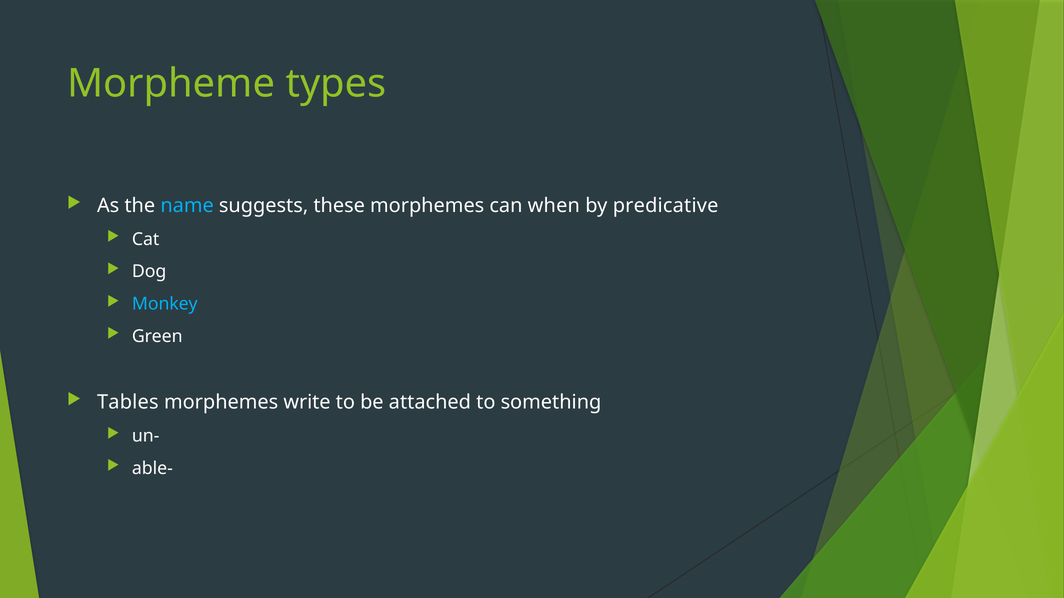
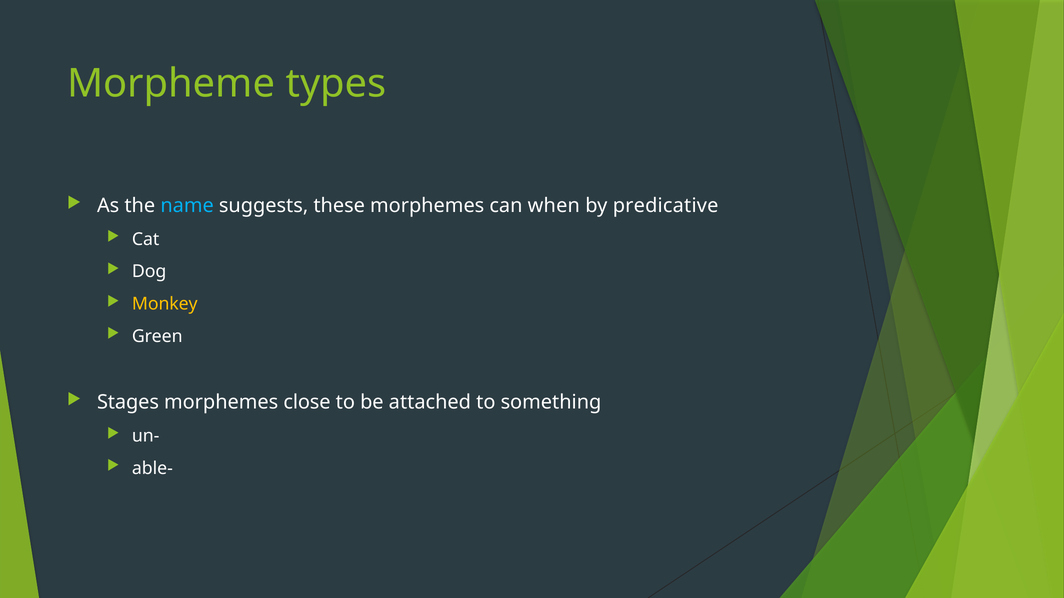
Monkey colour: light blue -> yellow (165, 304)
Tables: Tables -> Stages (128, 403)
write: write -> close (307, 403)
